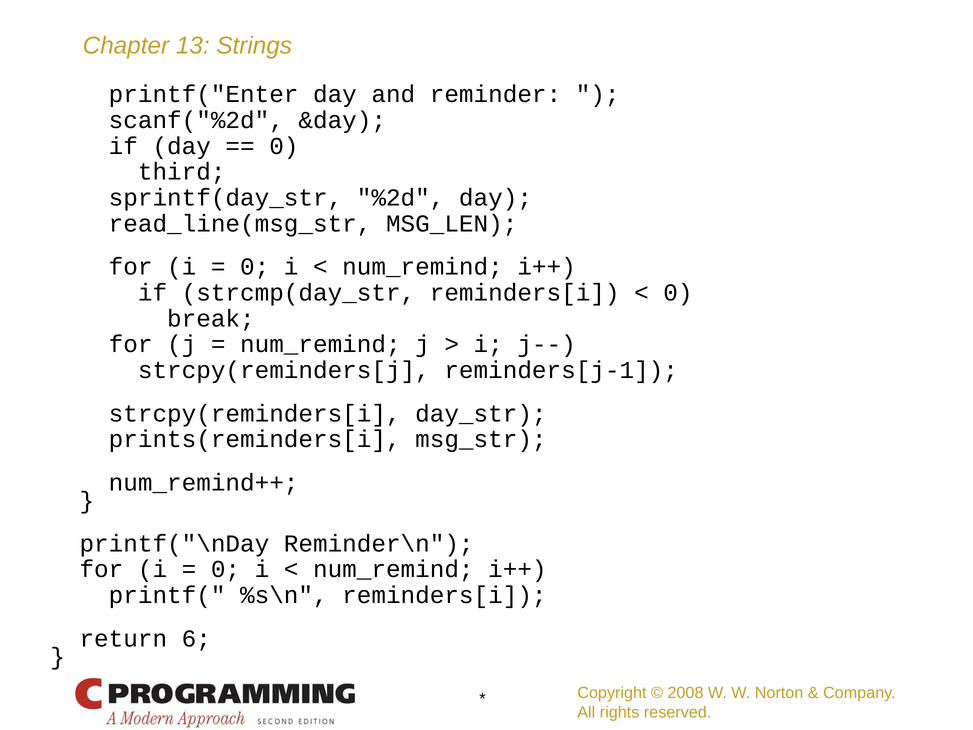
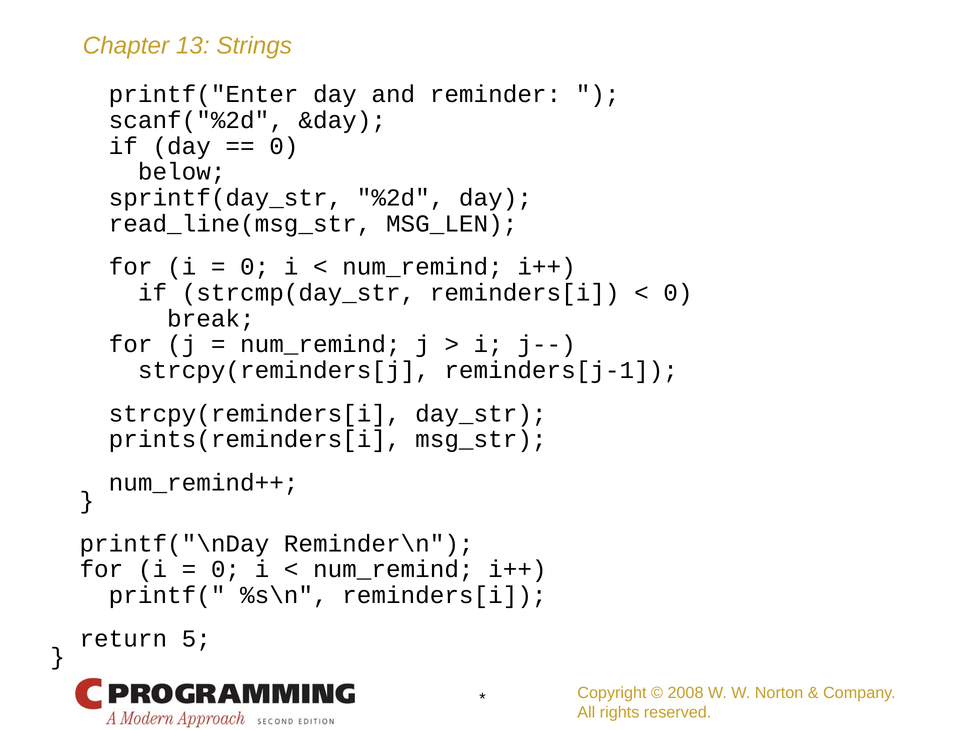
third: third -> below (182, 172)
6: 6 -> 5 (196, 638)
